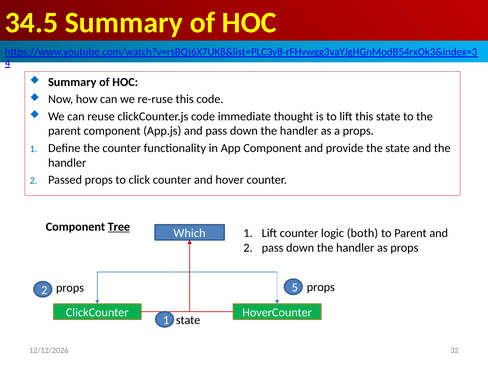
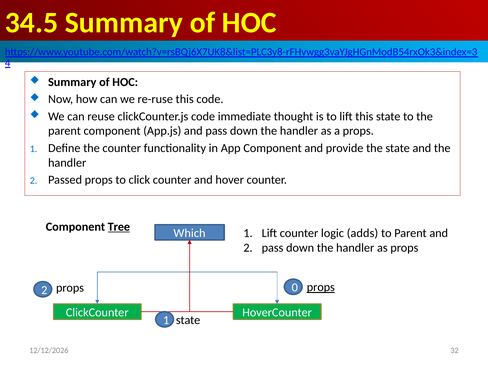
both: both -> adds (362, 233)
props underline: none -> present (321, 287)
5: 5 -> 0 (295, 288)
